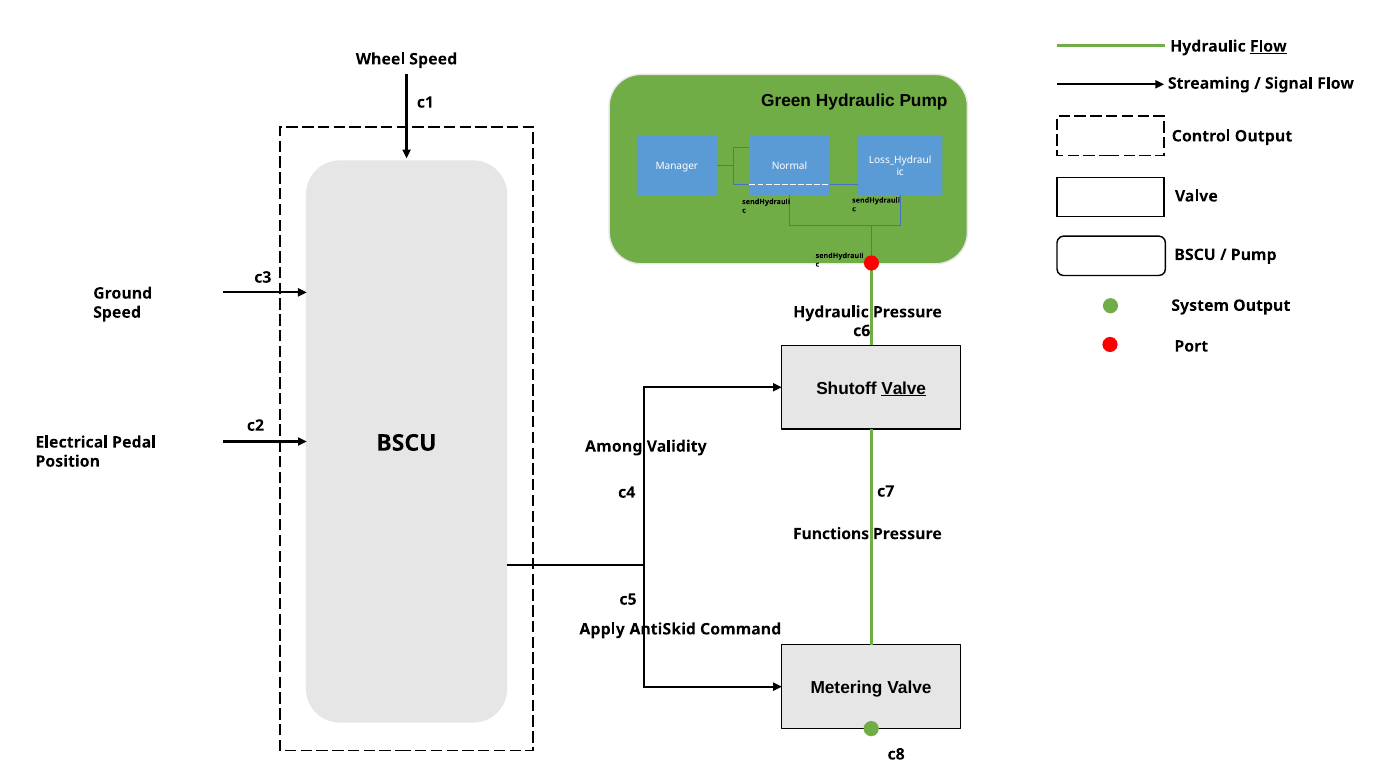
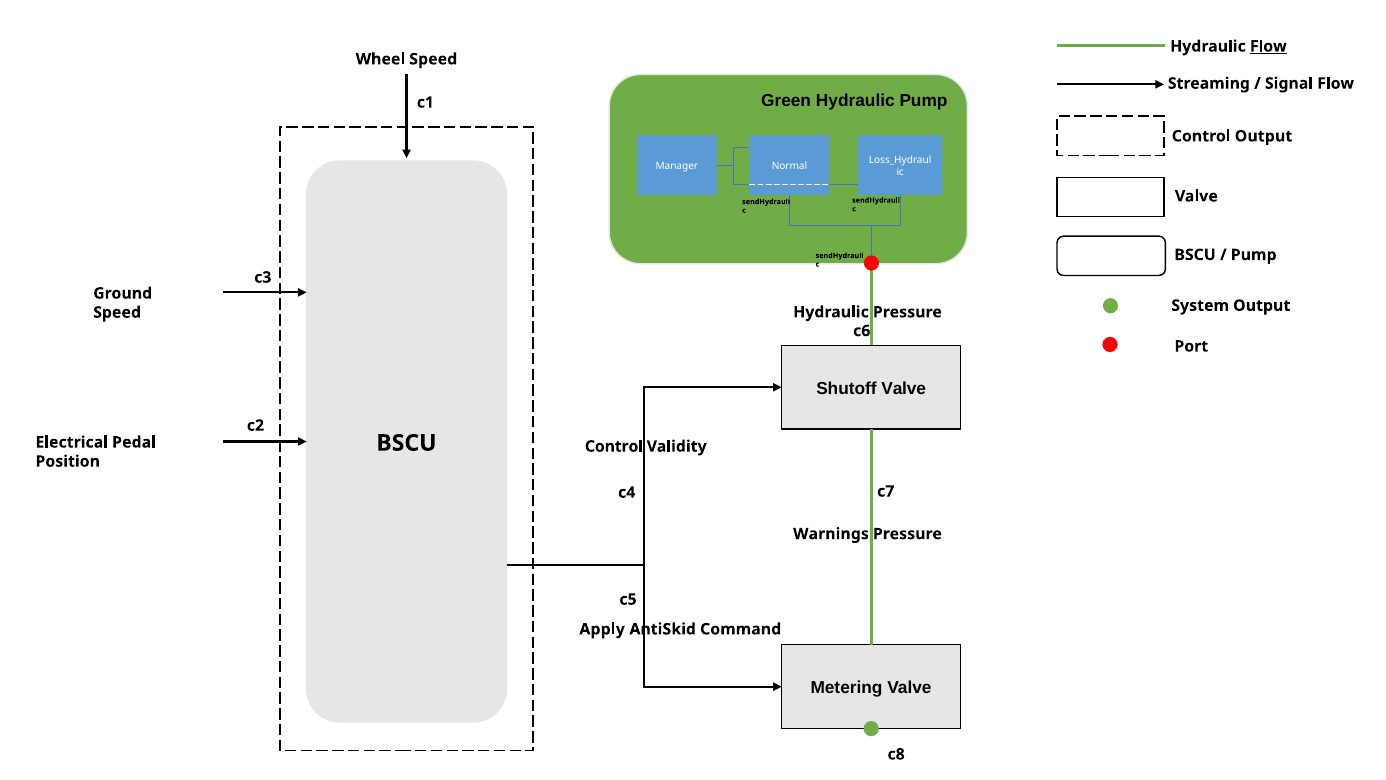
Valve underline: present -> none (904, 388)
Among: Among -> Control (614, 446)
Functions: Functions -> Warnings (831, 534)
